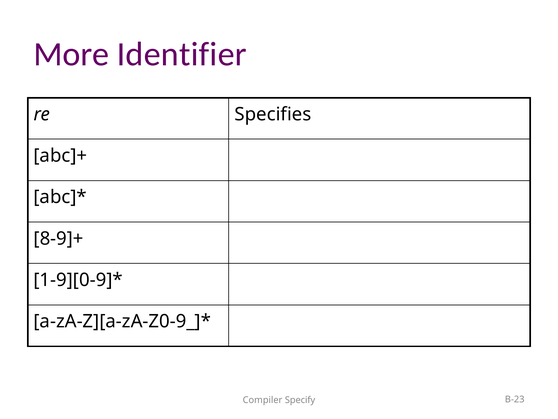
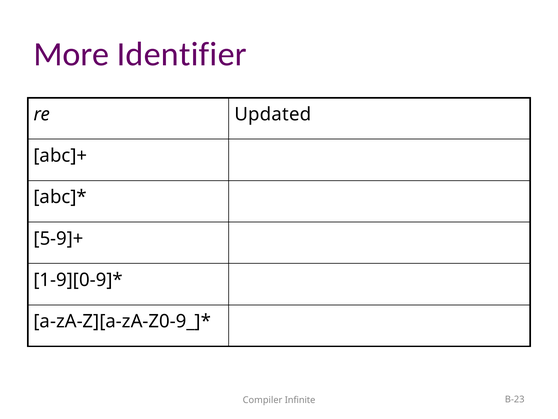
Specifies: Specifies -> Updated (273, 114)
8-9]+: 8-9]+ -> 5-9]+ (59, 238)
Specify: Specify -> Infinite (300, 400)
